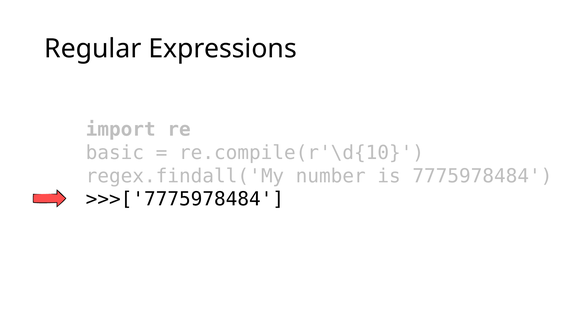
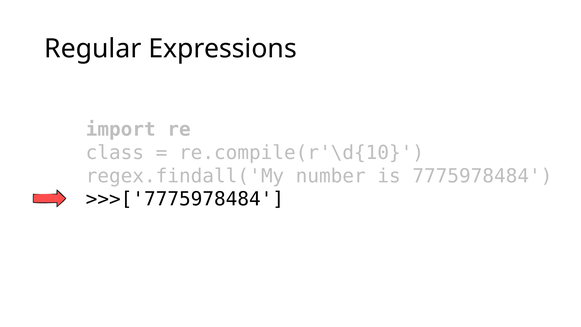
basic: basic -> class (115, 153)
